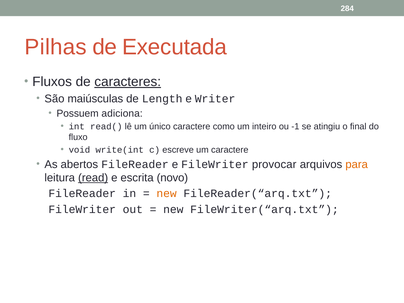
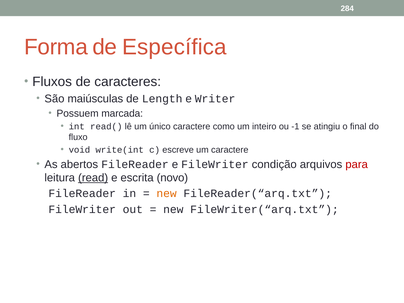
Pilhas: Pilhas -> Forma (56, 47)
Executada: Executada -> Específica (174, 47)
caracteres underline: present -> none (128, 82)
adiciona: adiciona -> marcada (122, 113)
provocar: provocar -> condição (274, 164)
para colour: orange -> red (357, 164)
